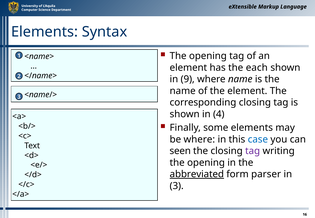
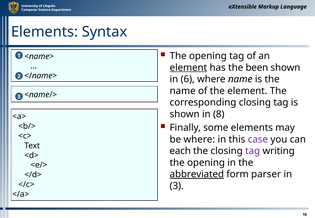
element underline: none -> present (188, 68)
each: each -> been (257, 68)
9: 9 -> 6 (188, 79)
4: 4 -> 8 (219, 114)
case colour: blue -> purple (258, 139)
seen: seen -> each (180, 151)
